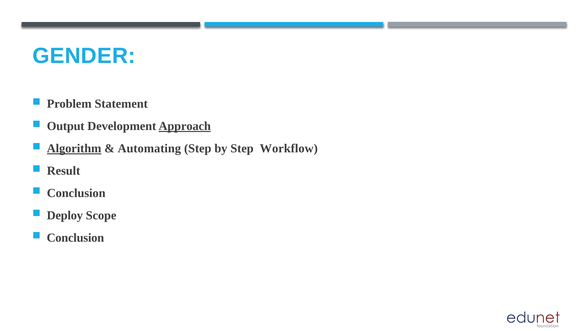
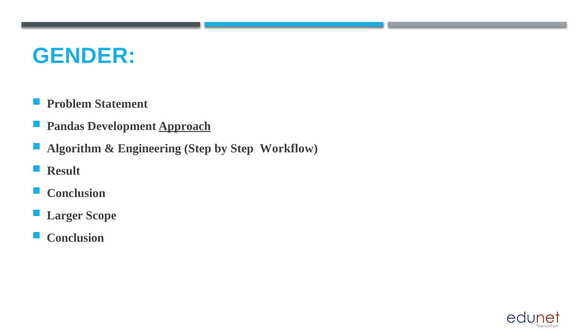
Output: Output -> Pandas (66, 126)
Algorithm underline: present -> none (74, 148)
Automating: Automating -> Engineering (149, 148)
Deploy: Deploy -> Larger (65, 215)
